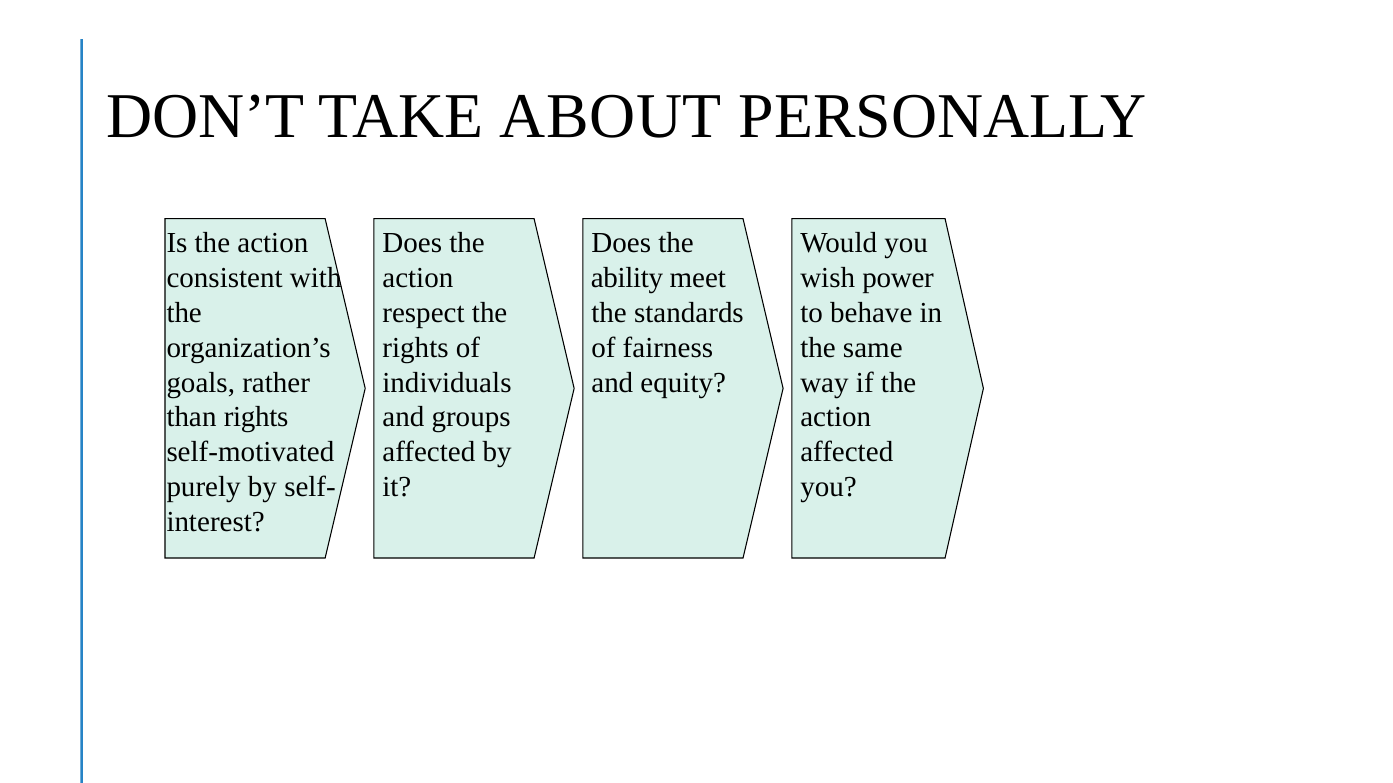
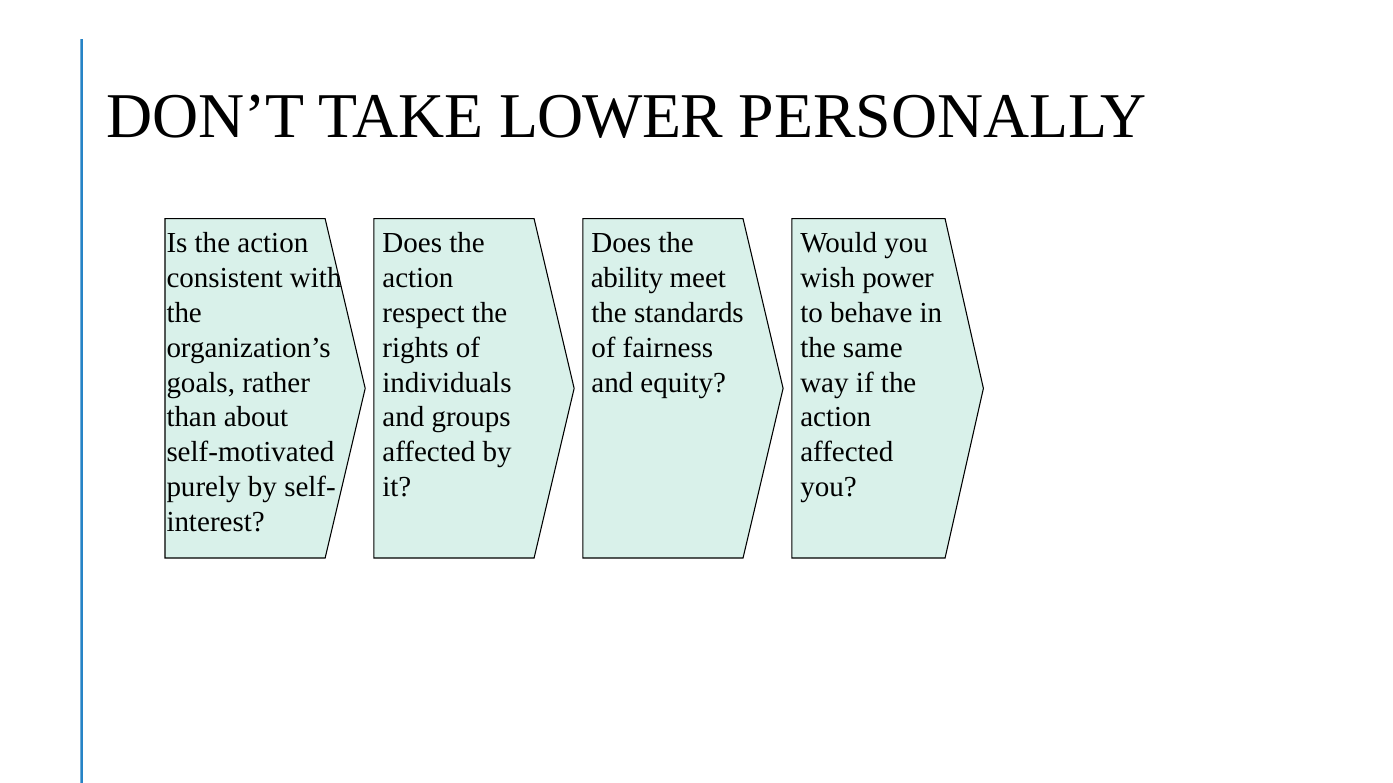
ABOUT: ABOUT -> LOWER (611, 117)
than rights: rights -> about (256, 418)
